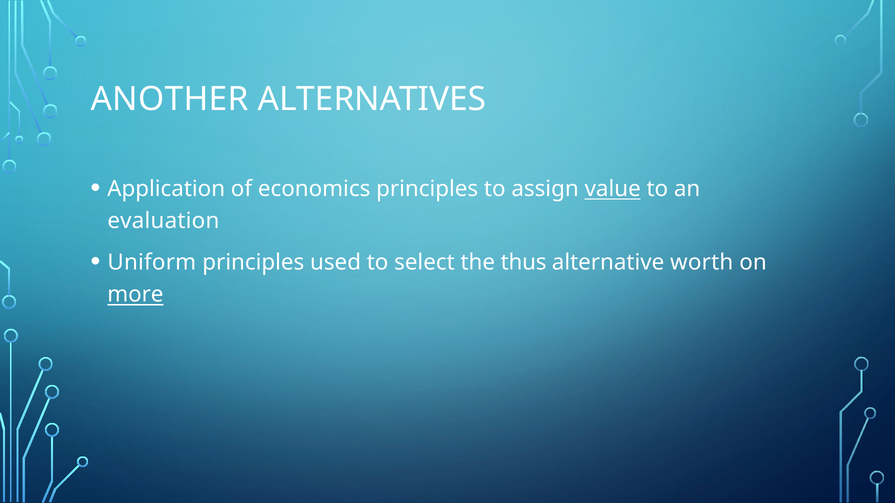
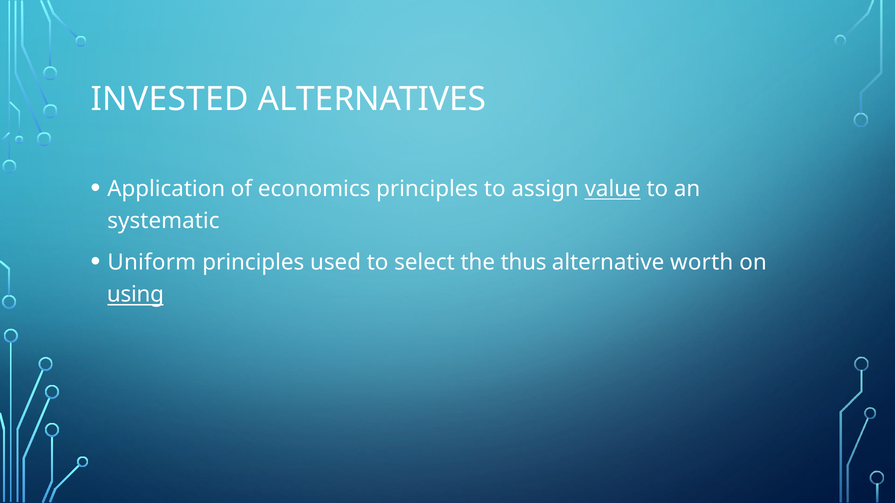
ANOTHER: ANOTHER -> INVESTED (170, 99)
evaluation: evaluation -> systematic (163, 221)
more: more -> using (135, 295)
